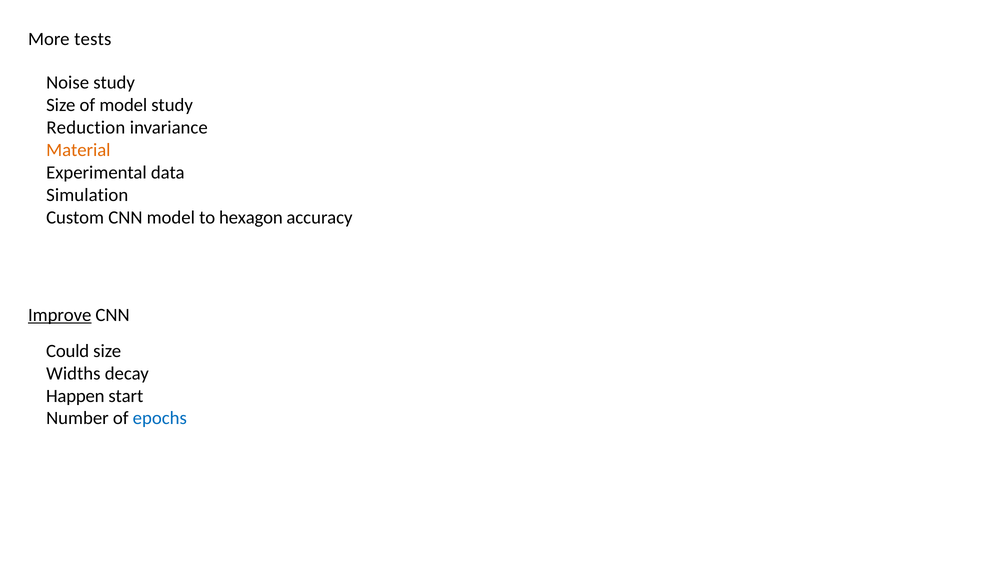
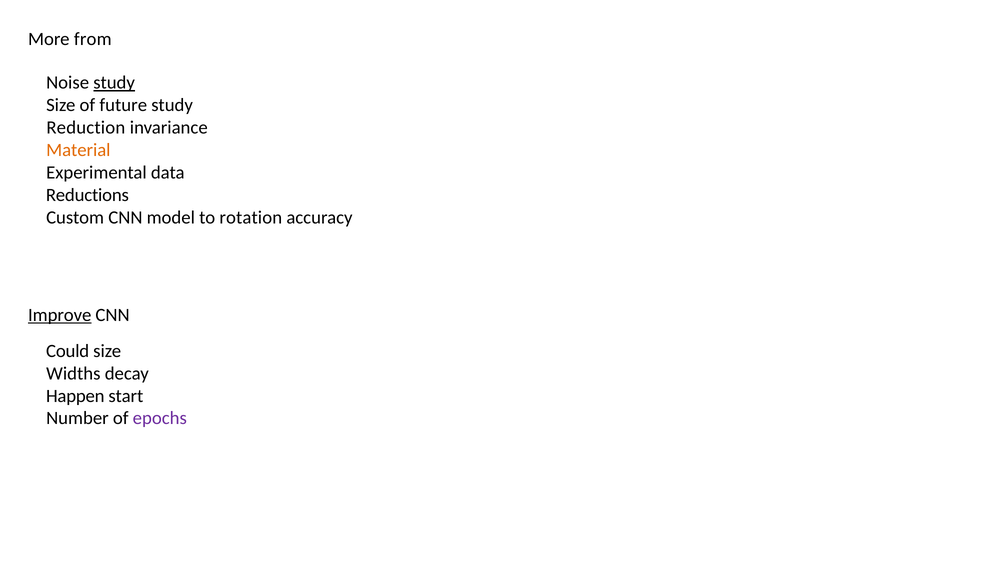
tests: tests -> from (93, 39)
study underline: none -> present (114, 83)
of model: model -> future (123, 105)
Simulation: Simulation -> Reductions (87, 195)
hexagon: hexagon -> rotation (251, 218)
epochs colour: blue -> purple (160, 419)
